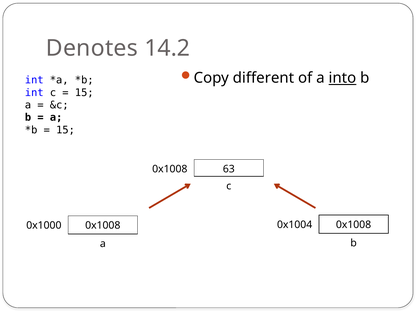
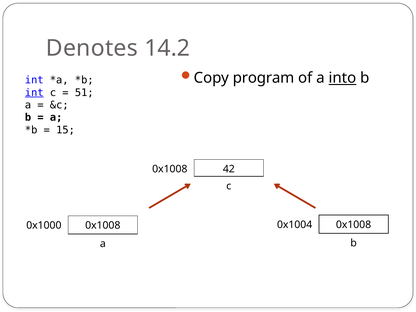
different: different -> program (263, 78)
int underline: none -> present (34, 93)
15: 15 -> 51 (84, 93)
63: 63 -> 42 (229, 169)
